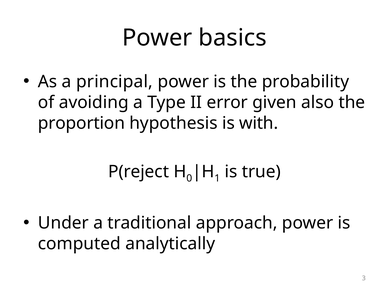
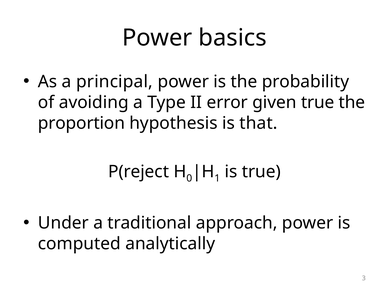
given also: also -> true (318, 102)
with: with -> that (259, 123)
